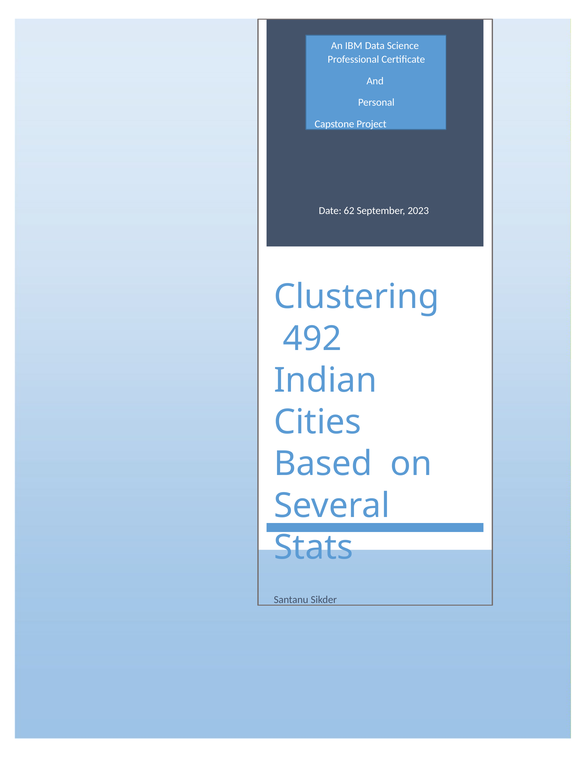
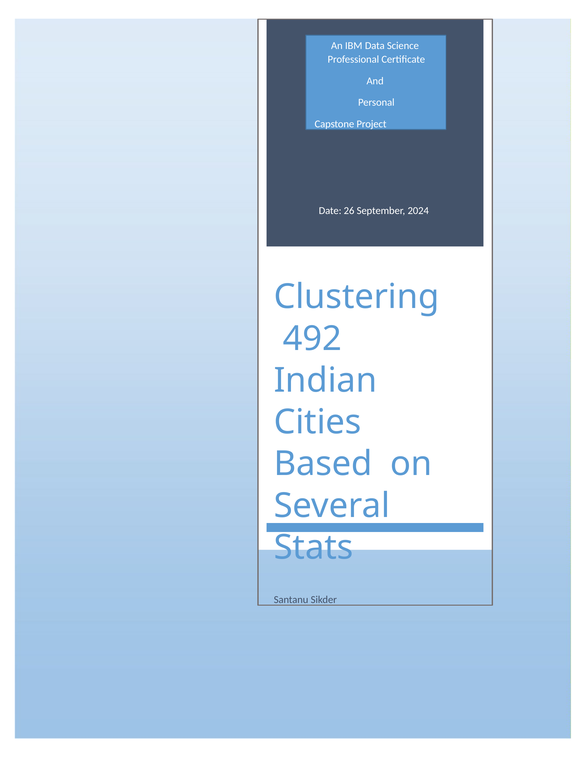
62: 62 -> 26 (349, 211)
2023: 2023 -> 2024 (418, 211)
